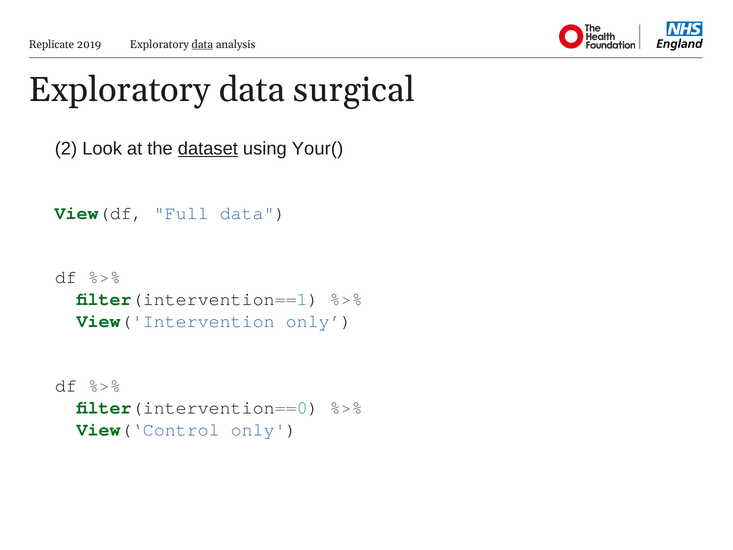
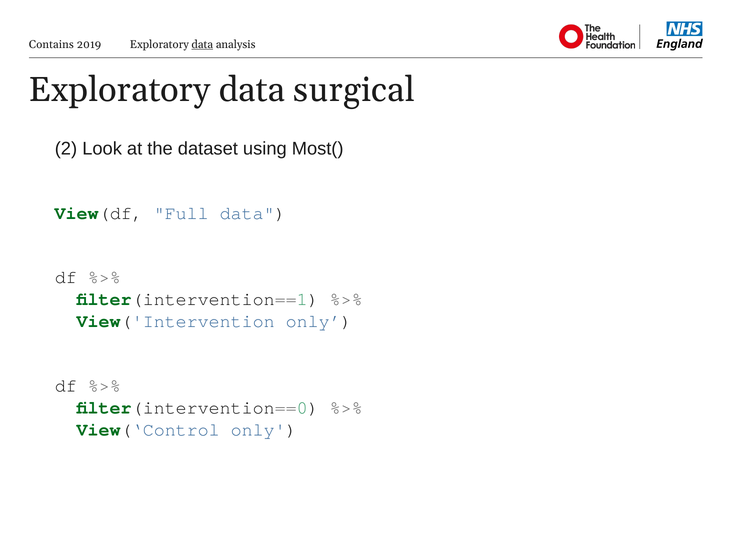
Replicate: Replicate -> Contains (51, 44)
dataset underline: present -> none (208, 149)
Your(: Your( -> Most( (318, 149)
